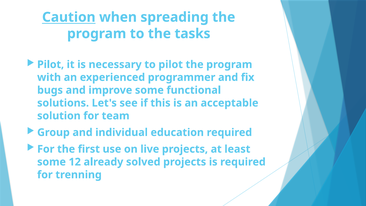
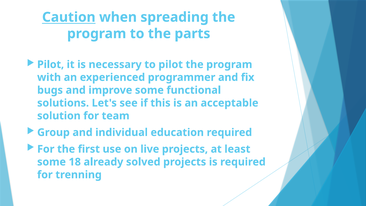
tasks: tasks -> parts (192, 34)
12: 12 -> 18 (75, 162)
